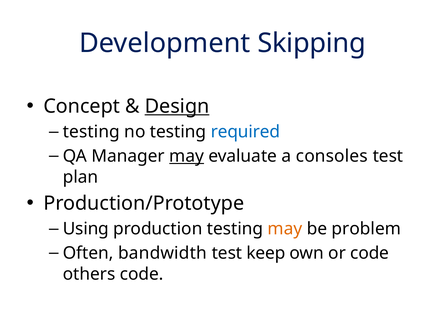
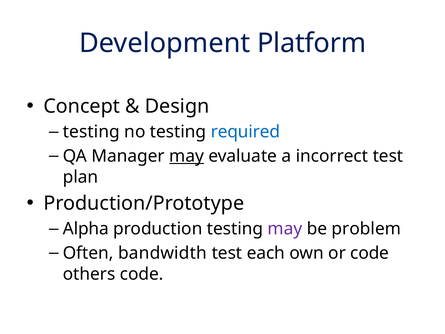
Skipping: Skipping -> Platform (312, 43)
Design underline: present -> none (177, 106)
consoles: consoles -> incorrect (332, 156)
Using: Using -> Alpha (86, 229)
may colour: orange -> purple (285, 229)
keep: keep -> each (266, 253)
